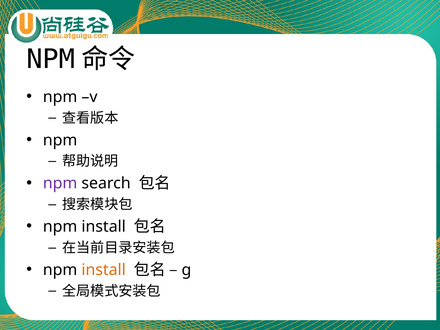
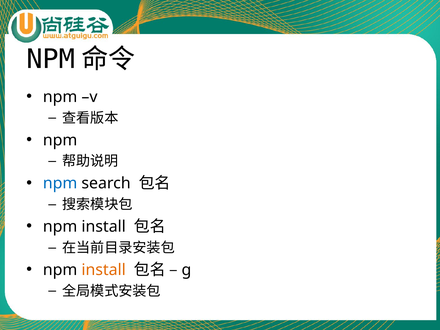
npm colour: purple -> blue (60, 183)
